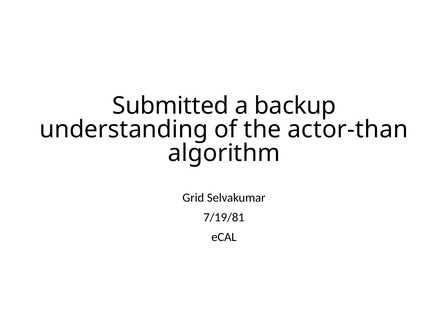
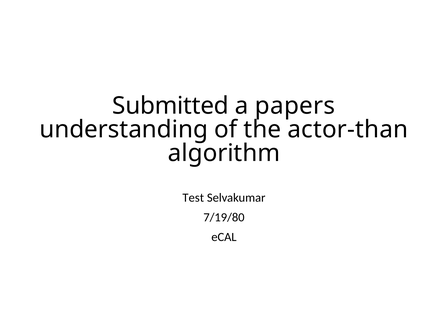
backup: backup -> papers (295, 106)
Grid: Grid -> Test (193, 198)
7/19/81: 7/19/81 -> 7/19/80 (224, 217)
